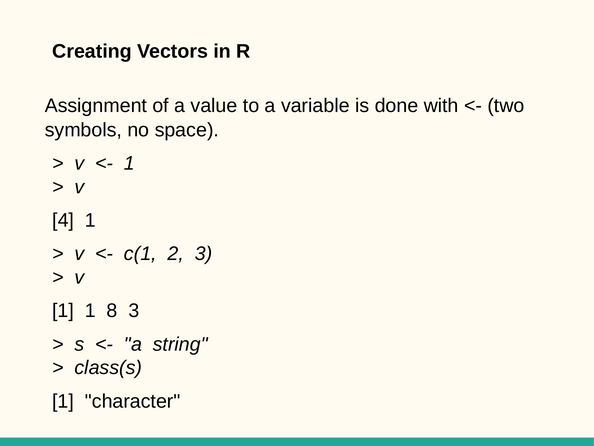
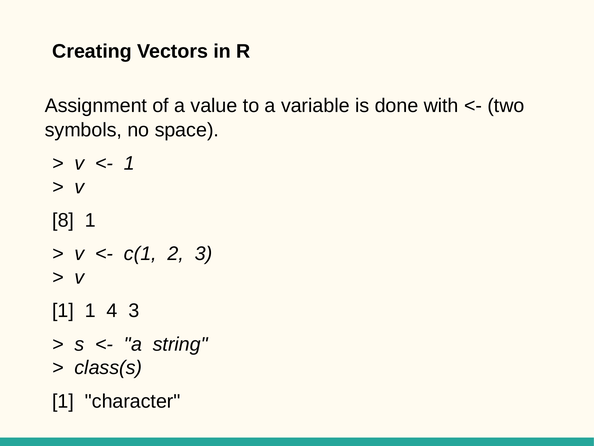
4: 4 -> 8 (63, 220)
8: 8 -> 4 (112, 311)
